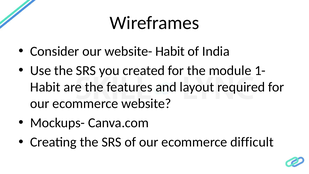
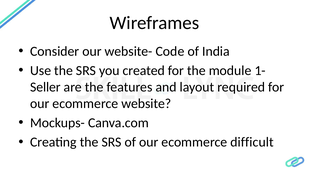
website- Habit: Habit -> Code (170, 51)
Habit: Habit -> Seller (45, 87)
